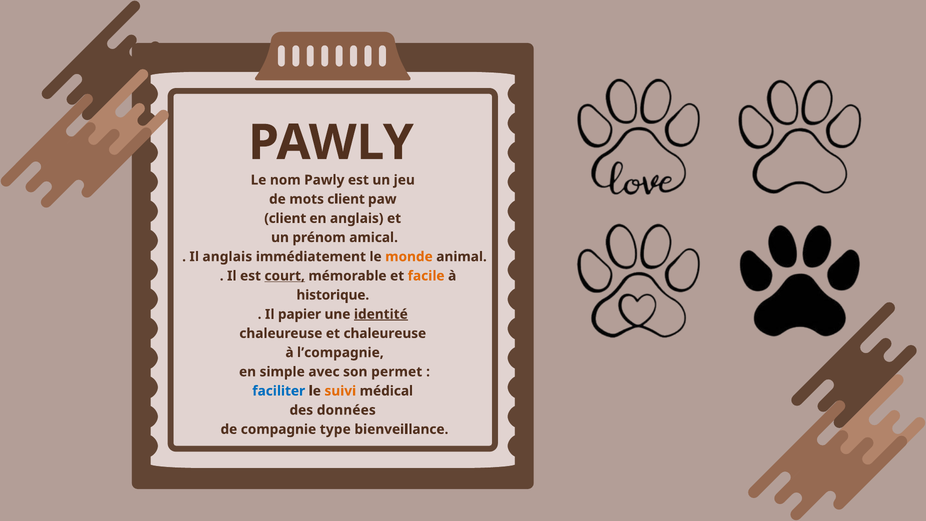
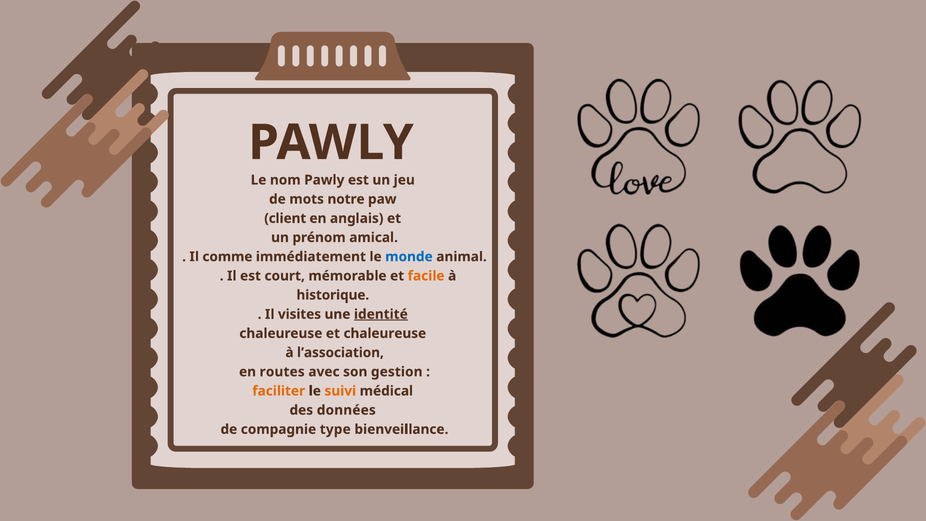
mots client: client -> notre (346, 199)
Il anglais: anglais -> comme (227, 257)
monde colour: orange -> blue (409, 257)
court underline: present -> none (285, 276)
papier: papier -> visites (299, 314)
l’compagnie: l’compagnie -> l’association (340, 353)
simple: simple -> routes (282, 372)
permet: permet -> gestion (397, 372)
faciliter colour: blue -> orange (279, 391)
